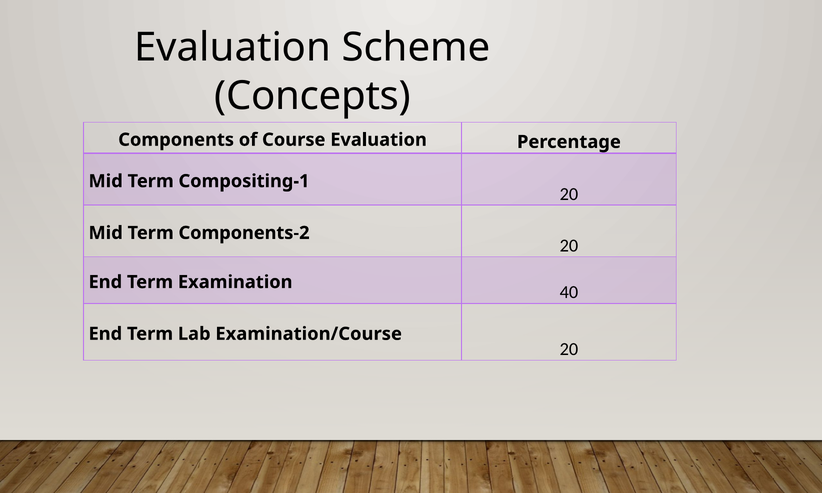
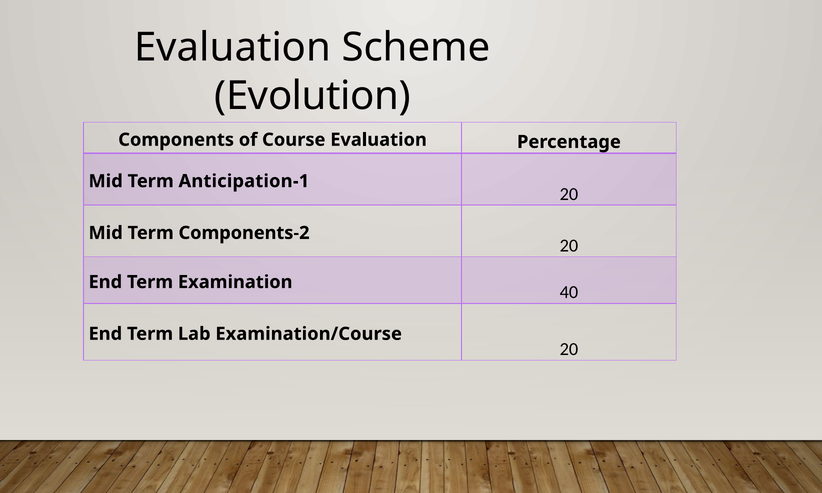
Concepts: Concepts -> Evolution (313, 96)
Compositing-1: Compositing-1 -> Anticipation-1 (244, 181)
